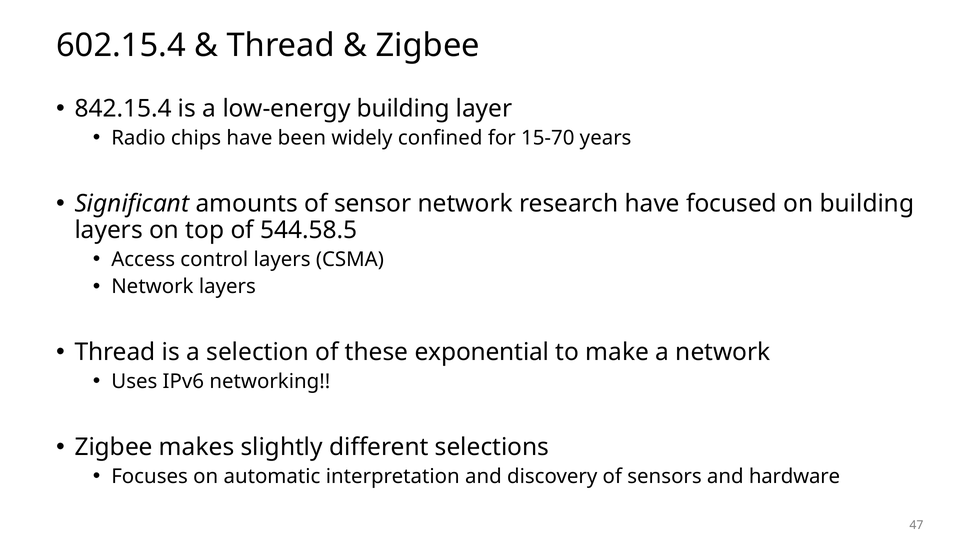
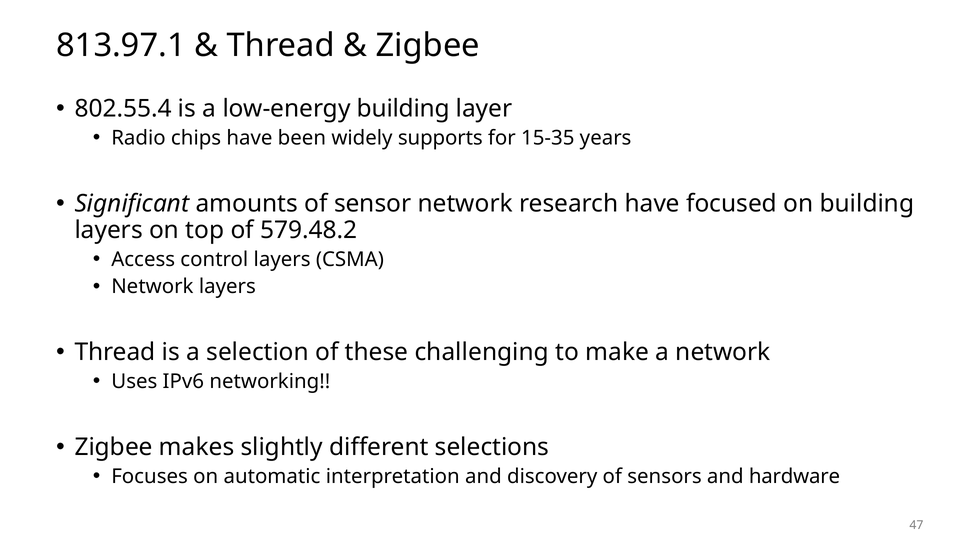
602.15.4: 602.15.4 -> 813.97.1 (121, 46)
842.15.4: 842.15.4 -> 802.55.4 (123, 109)
confined: confined -> supports (440, 138)
15-70: 15-70 -> 15-35 (548, 138)
544.58.5: 544.58.5 -> 579.48.2 (309, 230)
exponential: exponential -> challenging (482, 352)
